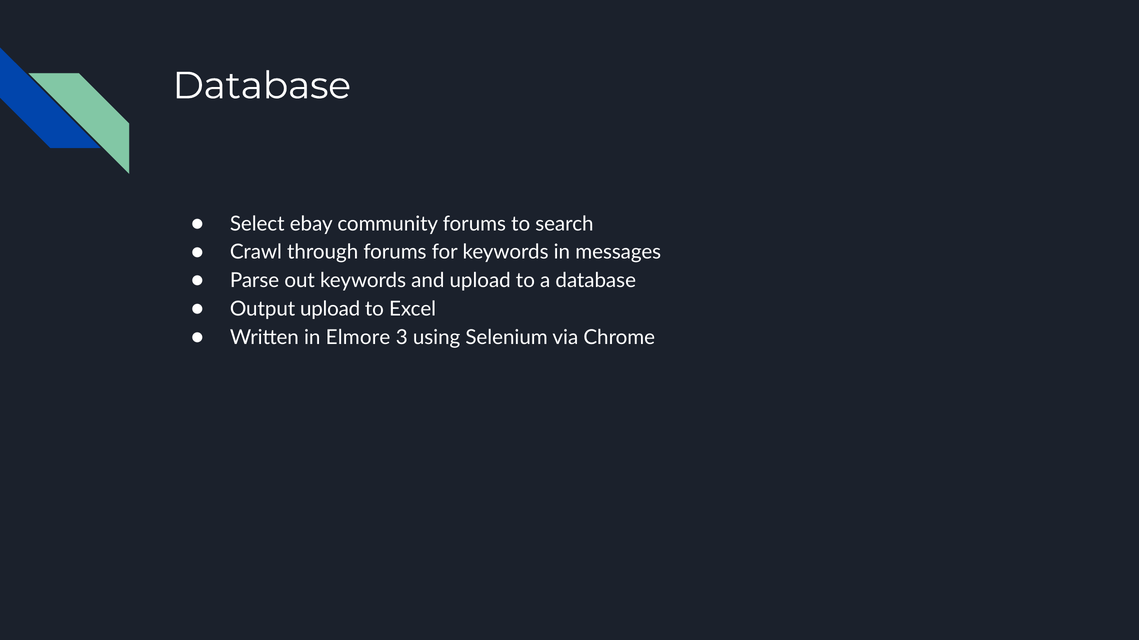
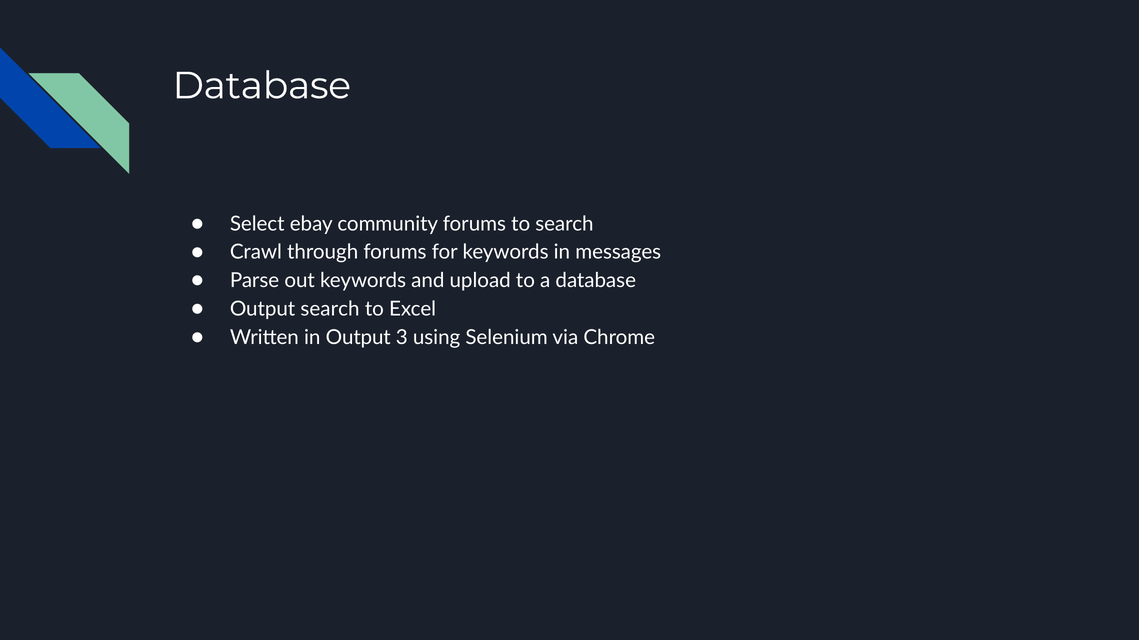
Output upload: upload -> search (330, 309)
in Elmore: Elmore -> Output (358, 338)
